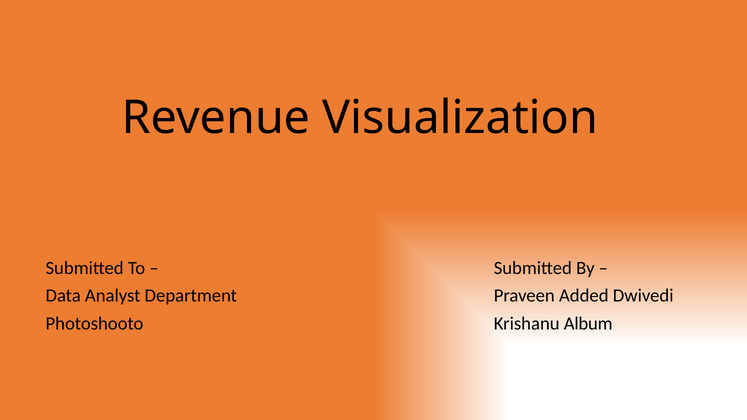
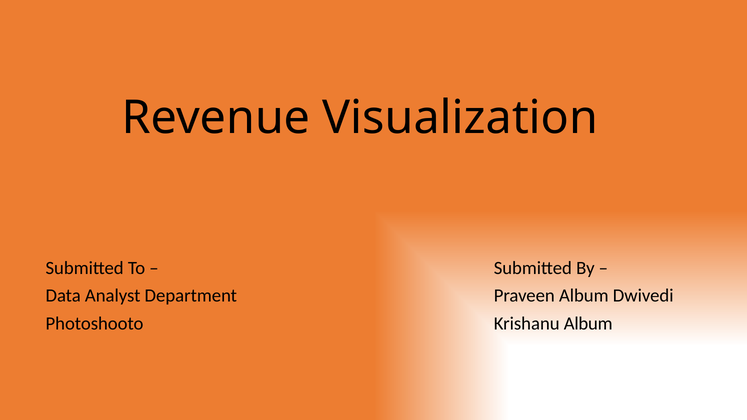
Praveen Added: Added -> Album (584, 296)
